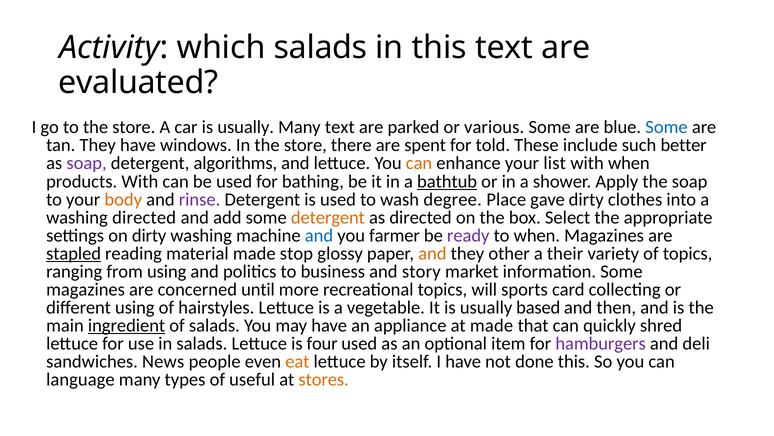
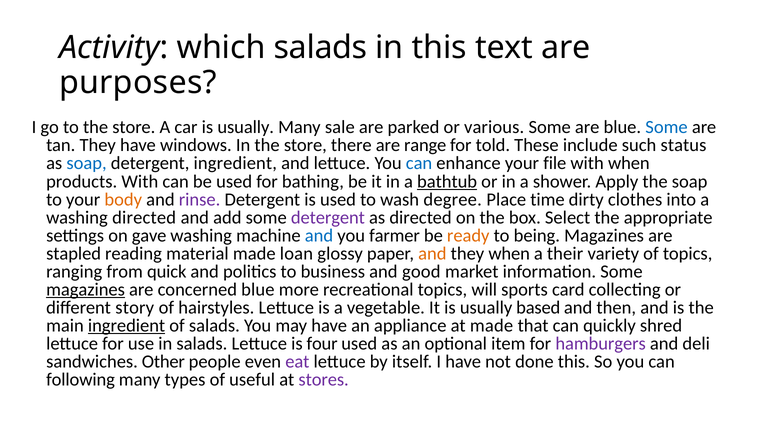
evaluated: evaluated -> purposes (138, 82)
Many text: text -> sale (340, 127)
spent: spent -> range (425, 145)
better: better -> status (683, 145)
soap colour: purple -> blue (87, 163)
detergent algorithms: algorithms -> ingredient (235, 163)
can colour: orange -> blue (419, 163)
list: list -> file (555, 163)
gave: gave -> time (547, 199)
detergent colour: orange -> purple (328, 217)
on dirty: dirty -> gave (149, 235)
ready colour: purple -> orange (468, 235)
to when: when -> being (537, 235)
stapled underline: present -> none (74, 253)
stop: stop -> loan (296, 253)
they other: other -> when (509, 253)
from using: using -> quick (167, 271)
story: story -> good (421, 271)
magazines underline: none -> present (86, 289)
concerned until: until -> blue (258, 289)
different using: using -> story (135, 307)
News: News -> Other (163, 361)
eat colour: orange -> purple (297, 361)
language: language -> following (81, 379)
stores colour: orange -> purple (324, 379)
